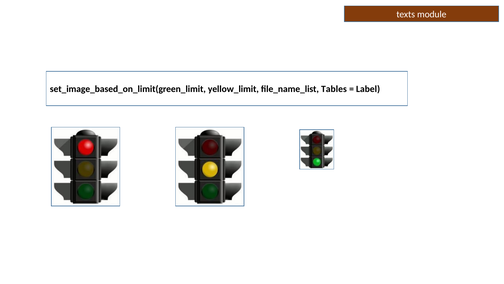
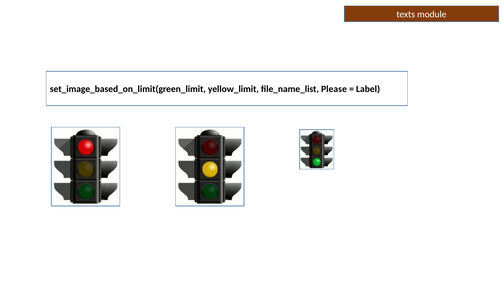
Tables: Tables -> Please (334, 89)
